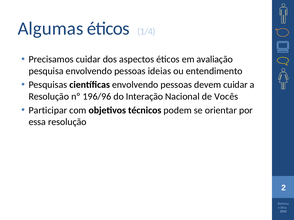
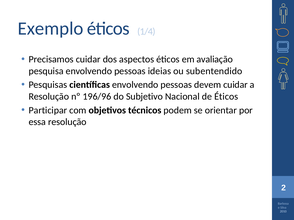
Algumas: Algumas -> Exemplo (51, 29)
entendimento: entendimento -> subentendido (214, 71)
Interação: Interação -> Subjetivo (144, 97)
de Vocês: Vocês -> Éticos (226, 97)
